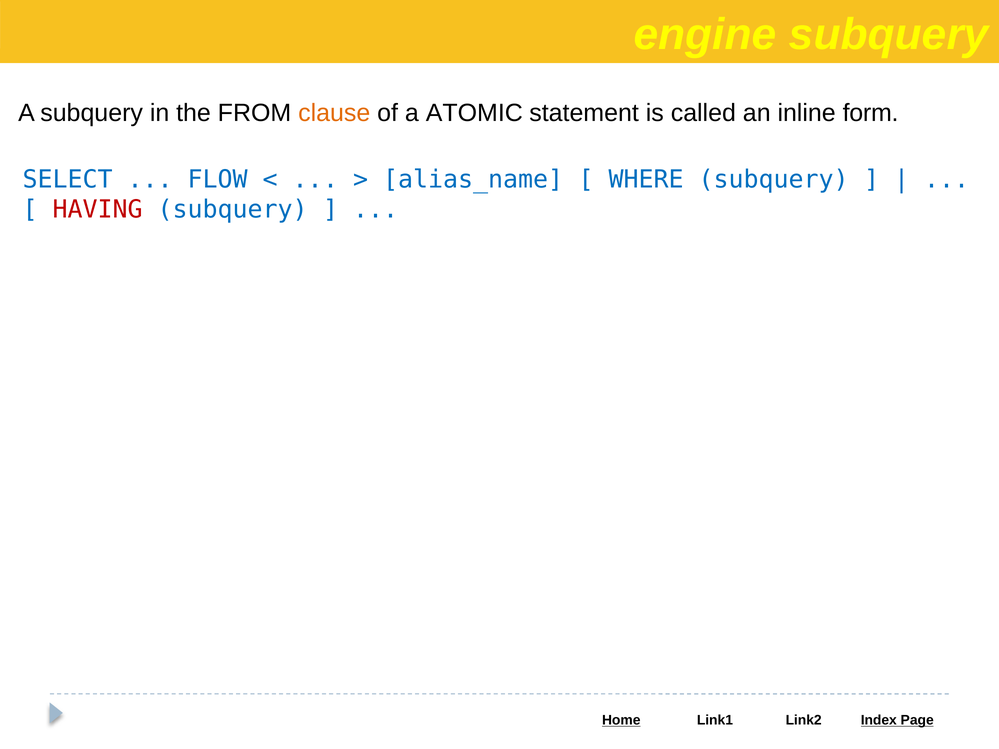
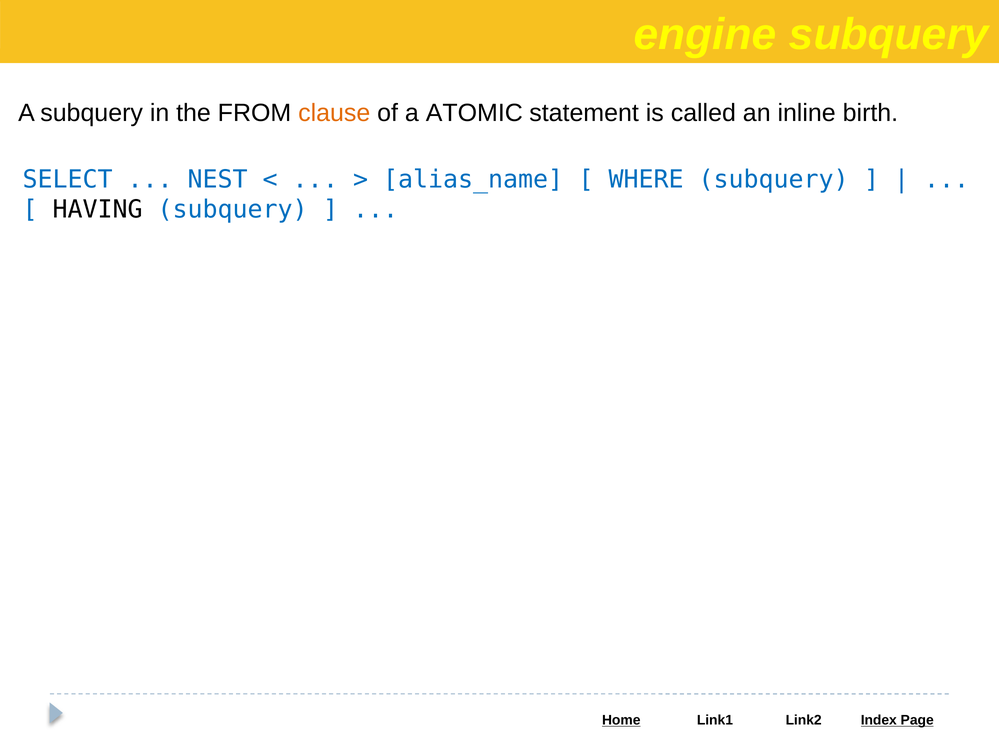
form: form -> birth (870, 113)
FLOW: FLOW -> NEST (218, 180)
HAVING colour: red -> black (98, 210)
